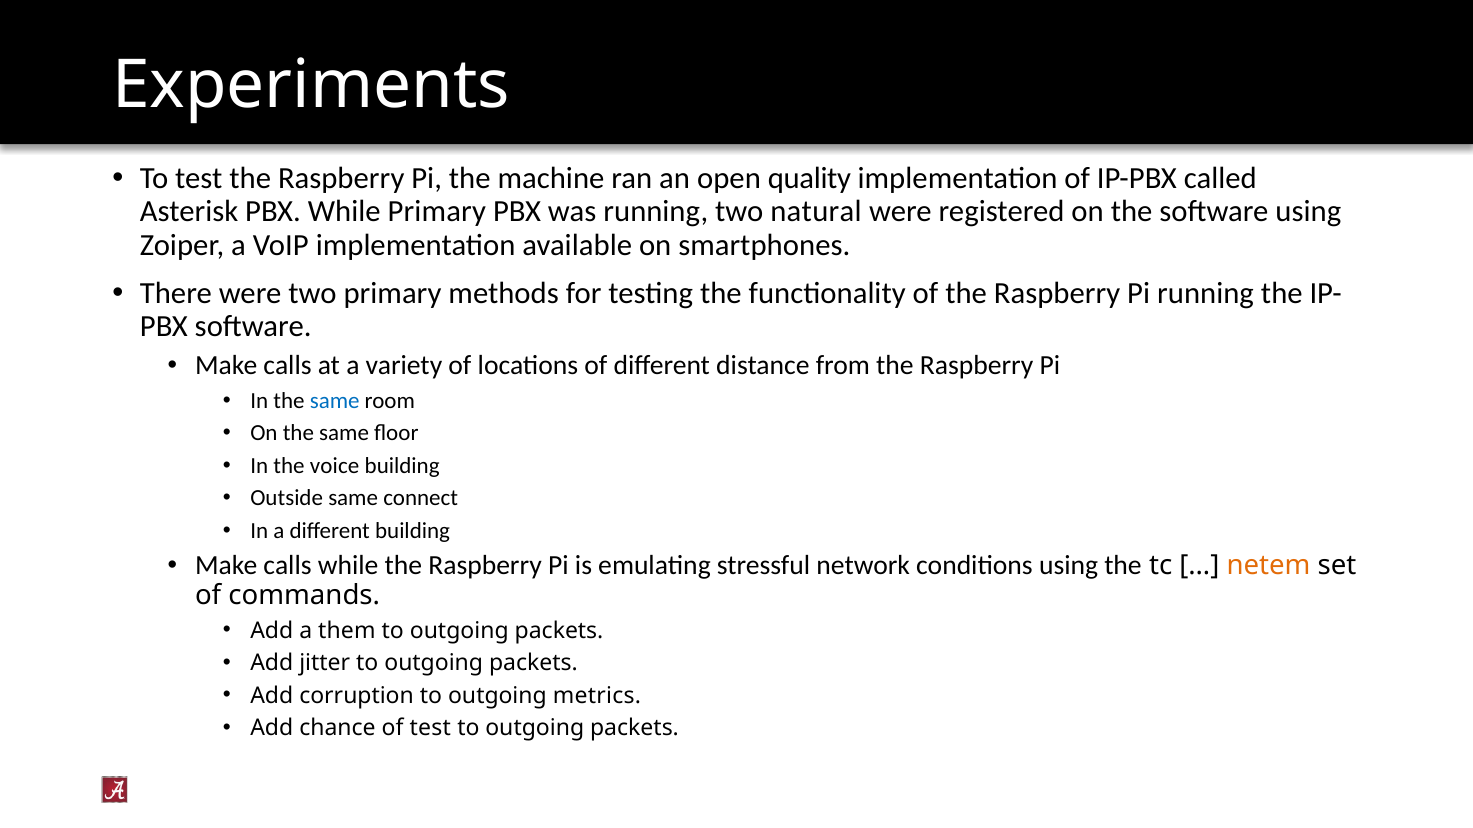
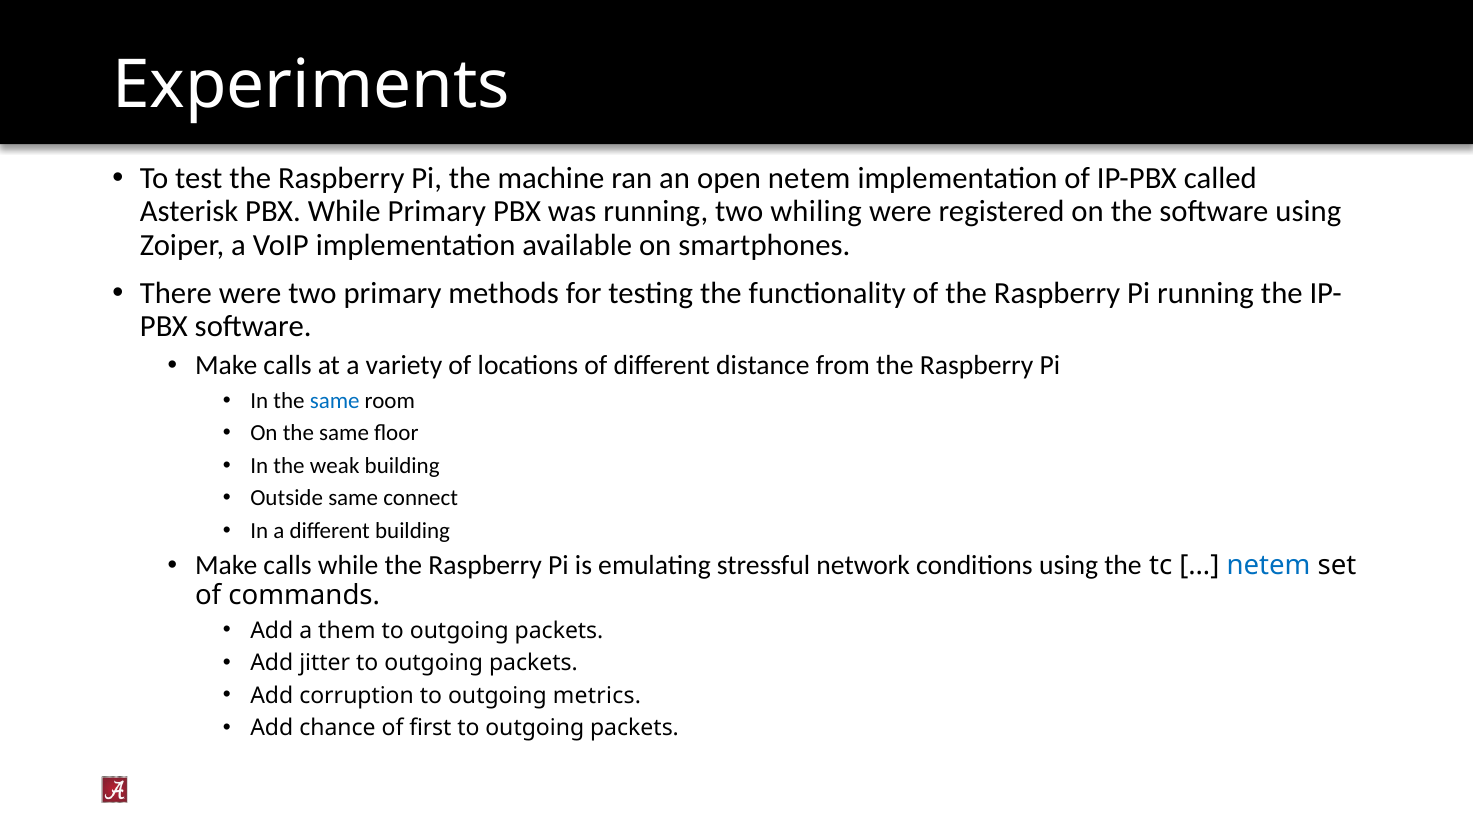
open quality: quality -> netem (809, 179)
natural: natural -> whiling (816, 212)
voice: voice -> weak (335, 466)
netem colour: orange -> blue (1269, 566)
of test: test -> first (430, 728)
